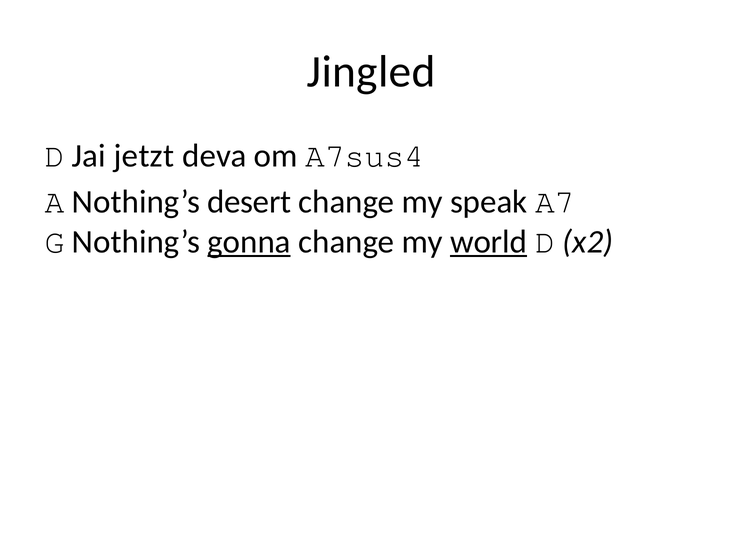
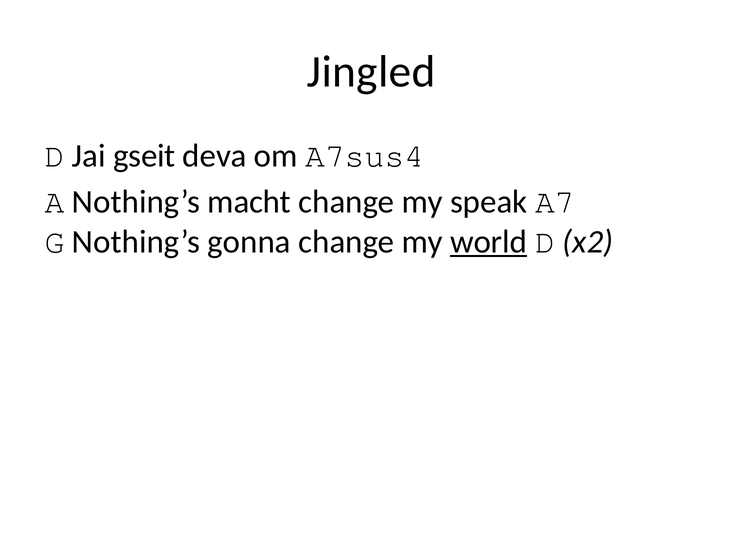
jetzt: jetzt -> gseit (144, 156)
desert: desert -> macht (249, 202)
gonna underline: present -> none (249, 242)
